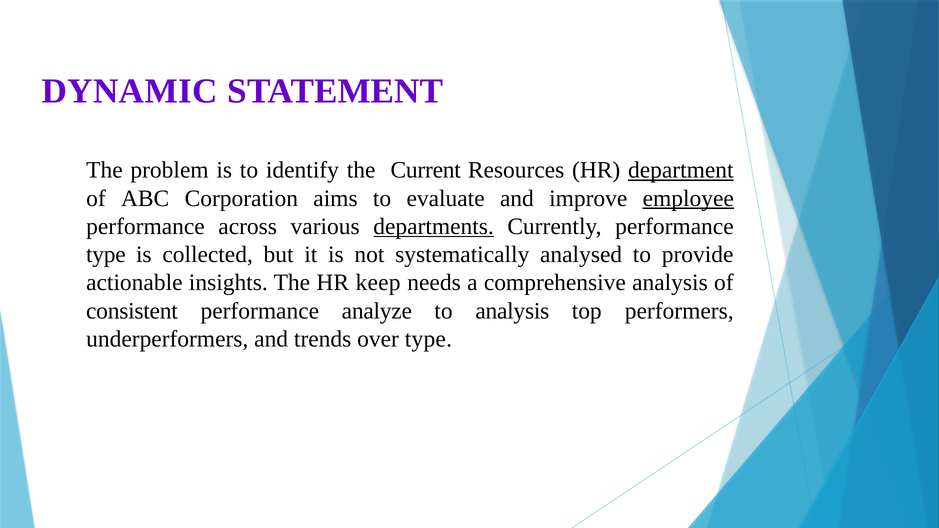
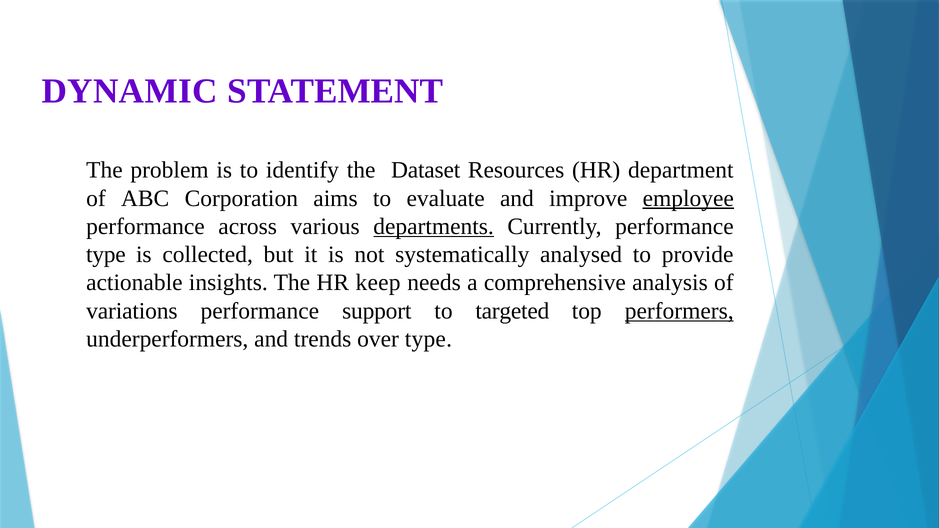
Current: Current -> Dataset (426, 170)
department underline: present -> none (681, 170)
consistent: consistent -> variations (132, 311)
analyze: analyze -> support (377, 311)
to analysis: analysis -> targeted (512, 311)
performers underline: none -> present (679, 311)
